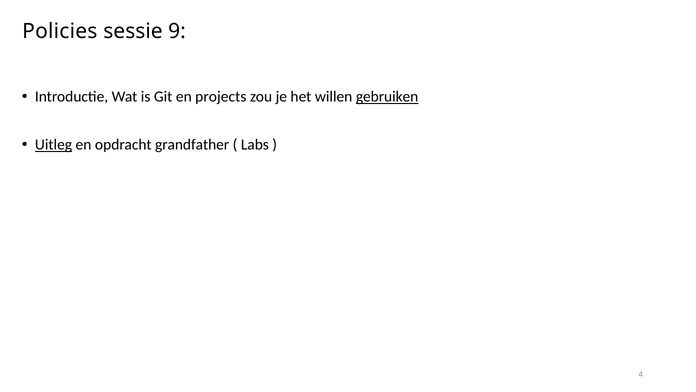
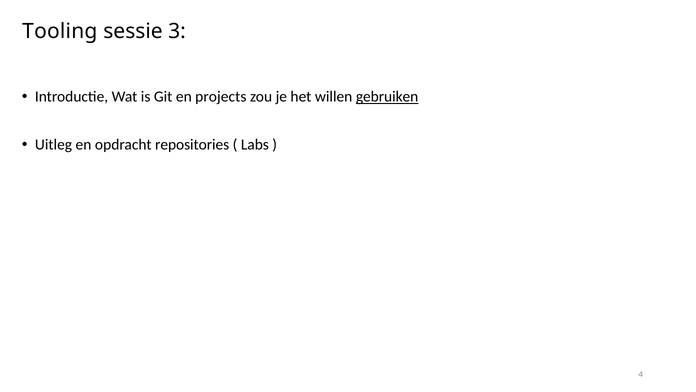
Policies: Policies -> Tooling (60, 31)
9: 9 -> 3 (177, 31)
Uitleg underline: present -> none (54, 145)
grandfather: grandfather -> repositories (192, 145)
